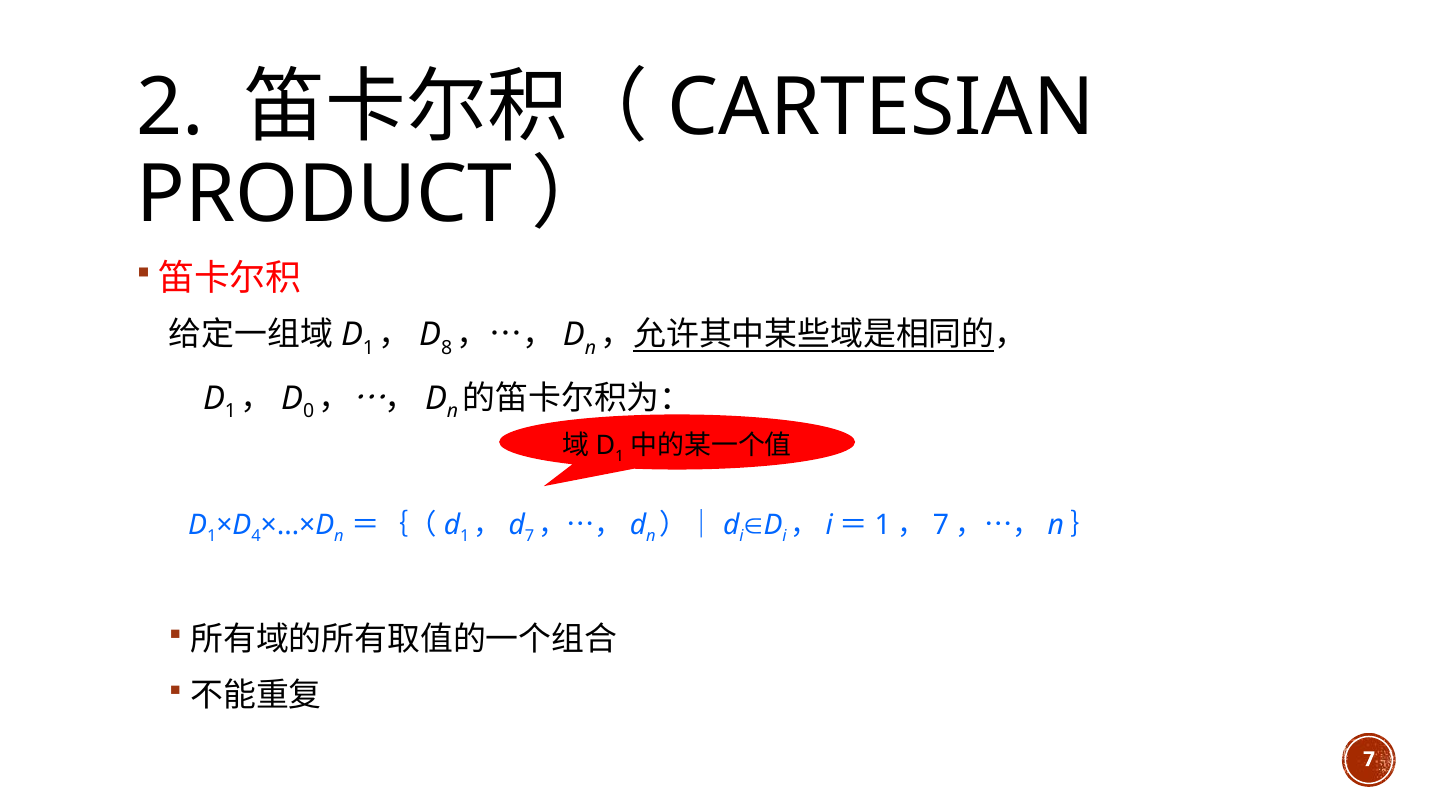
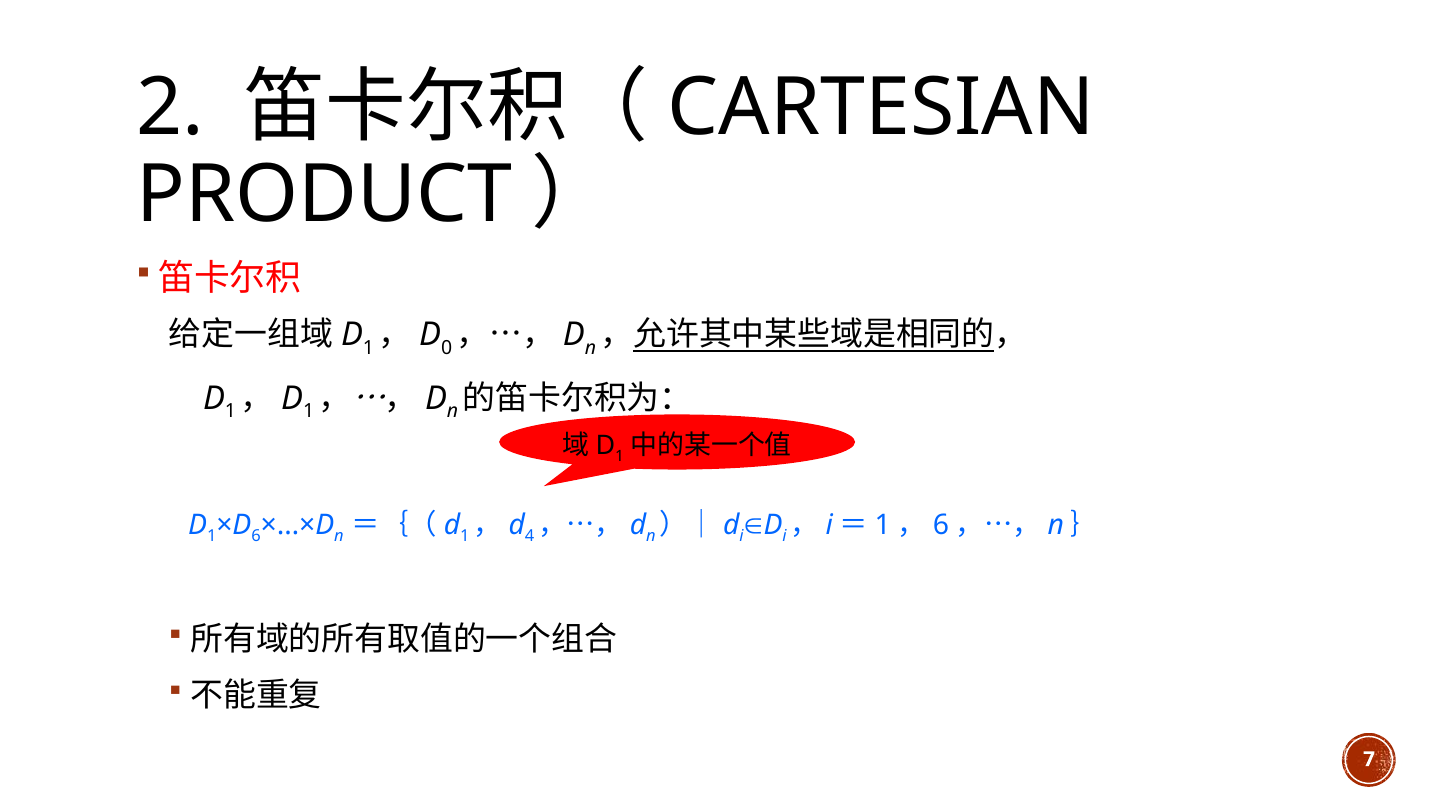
8: 8 -> 0 (447, 348)
0: 0 -> 1 (309, 411)
4: 4 -> 6 (256, 536)
7: 7 -> 4 (530, 536)
7: 7 -> 6 (941, 525)
